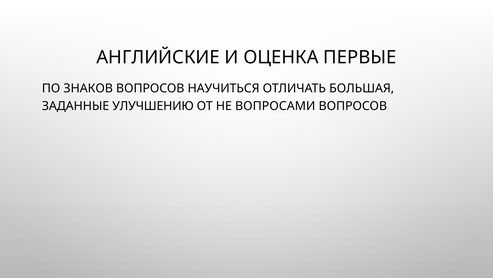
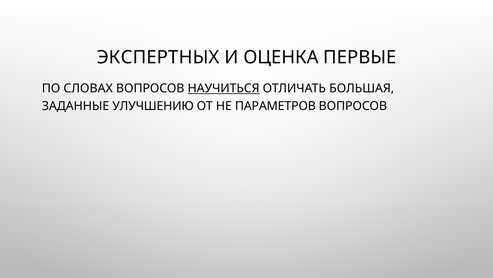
АНГЛИЙСКИЕ: АНГЛИЙСКИЕ -> ЭКСПЕРТНЫХ (158, 57)
ЗНАКОВ: ЗНАКОВ -> СЛОВАХ (88, 88)
НАУЧИТЬСЯ underline: none -> present (224, 88)
ВОПРОСАМИ: ВОПРОСАМИ -> ПАРАМЕТРОВ (275, 106)
